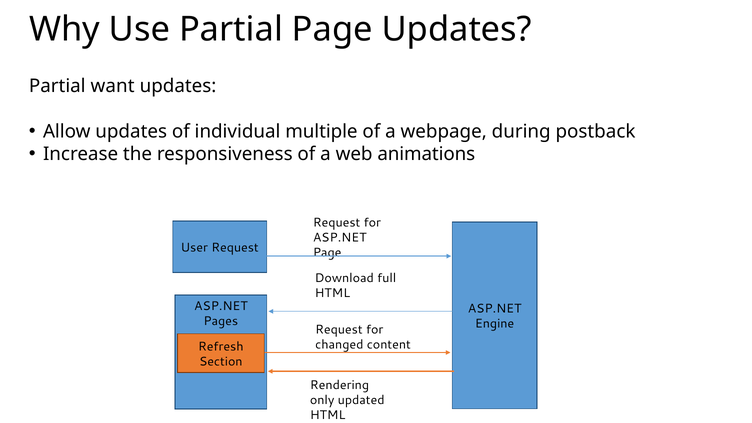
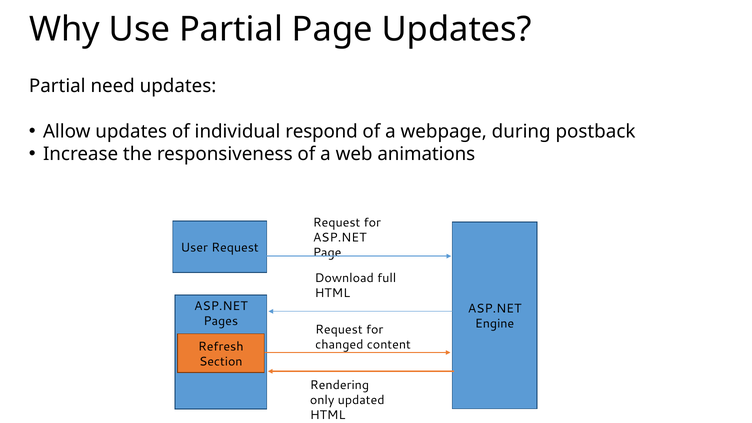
want: want -> need (113, 86)
multiple: multiple -> respond (321, 131)
